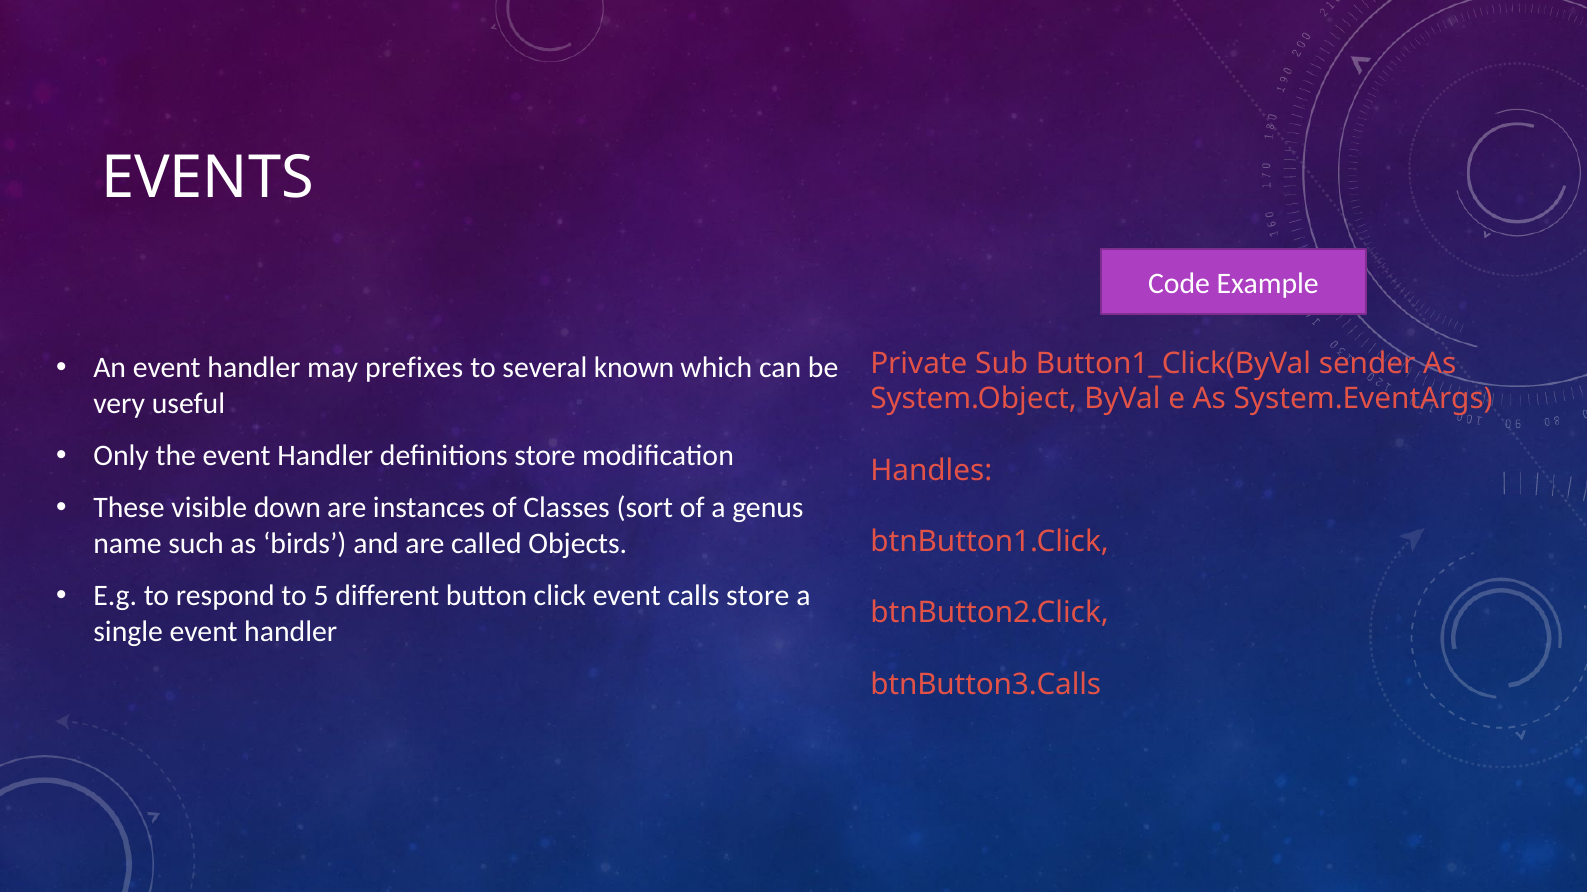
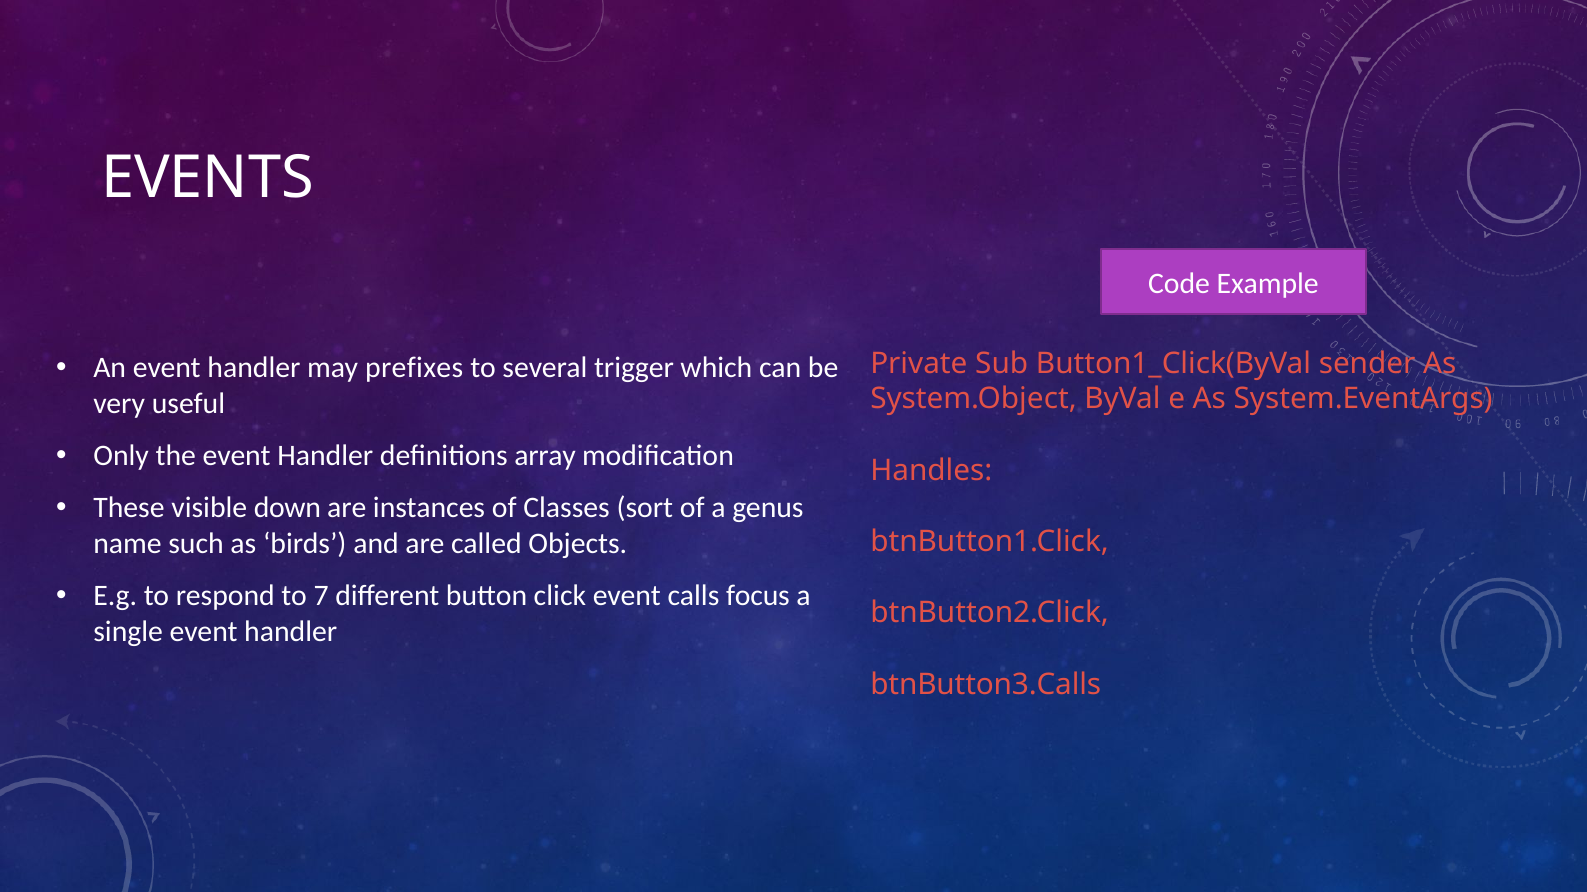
known: known -> trigger (634, 368)
definitions store: store -> array (545, 456)
5: 5 -> 7 (321, 596)
calls store: store -> focus (758, 596)
